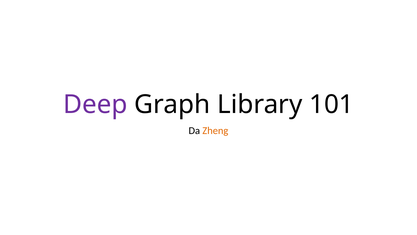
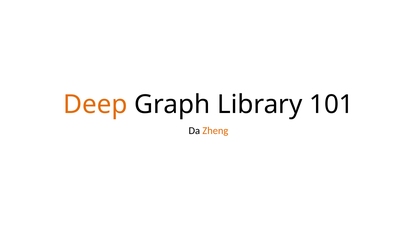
Deep colour: purple -> orange (95, 104)
